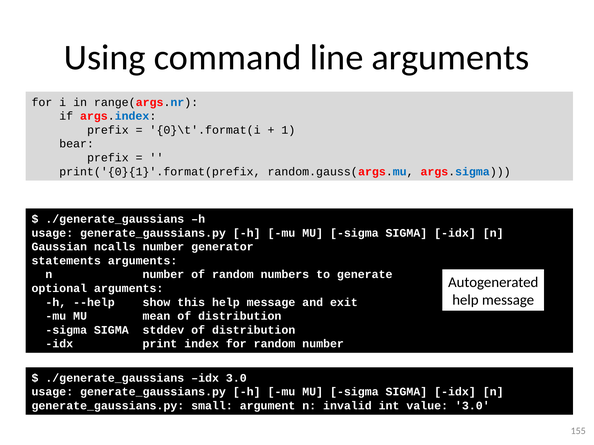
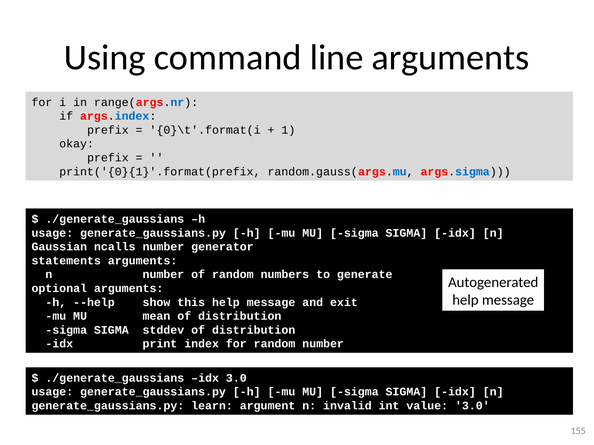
bear: bear -> okay (77, 144)
small: small -> learn (212, 406)
